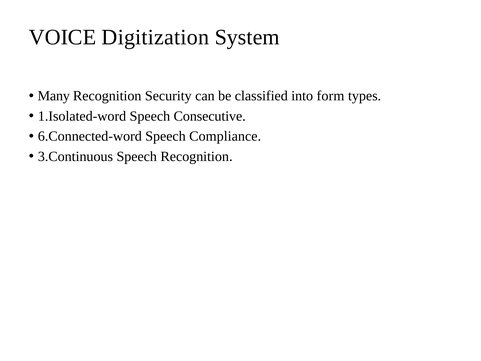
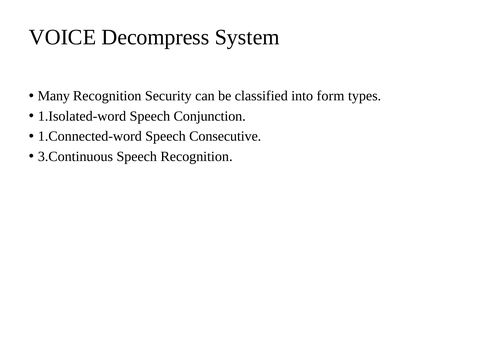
Digitization: Digitization -> Decompress (155, 37)
Consecutive: Consecutive -> Conjunction (210, 116)
6.Connected-word: 6.Connected-word -> 1.Connected-word (90, 136)
Compliance: Compliance -> Consecutive (225, 136)
